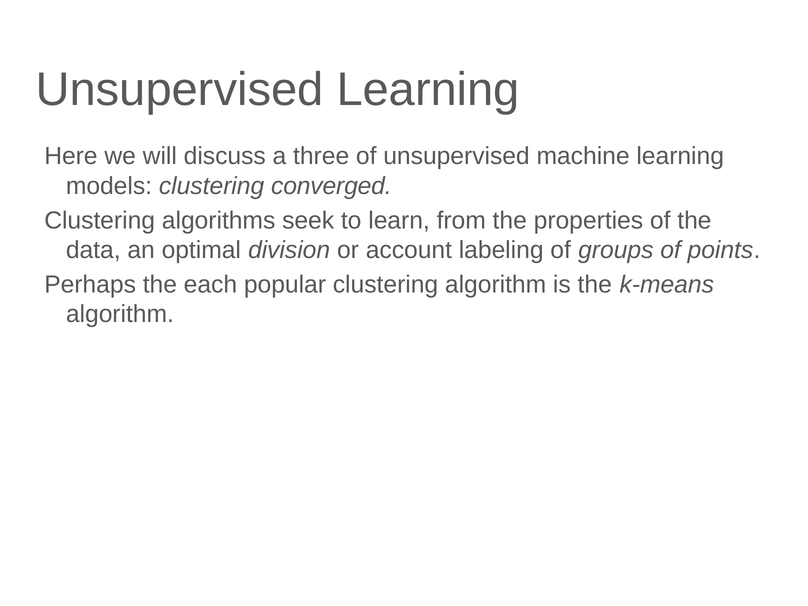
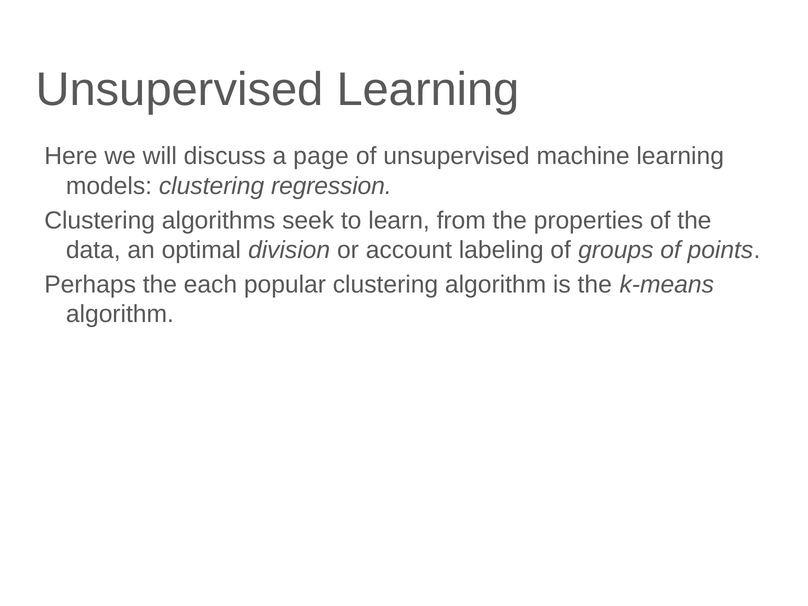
three: three -> page (321, 156)
converged: converged -> regression (331, 186)
